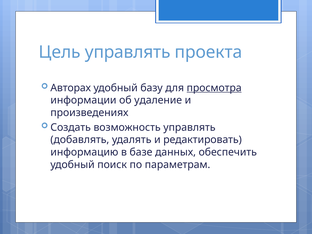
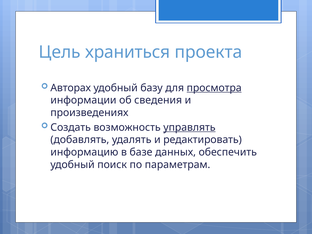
Цель управлять: управлять -> храниться (128, 52)
удаление: удаление -> сведения (158, 100)
управлять underline: none -> present (189, 127)
